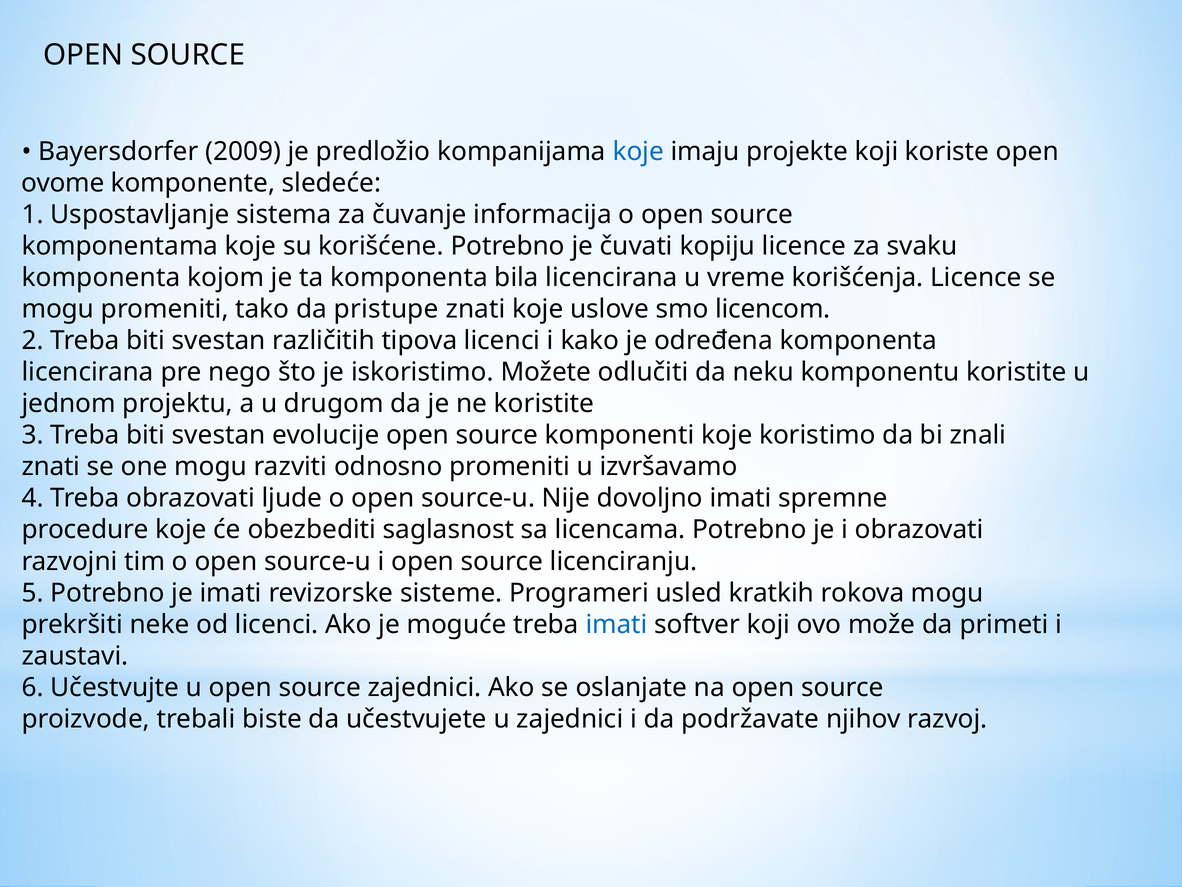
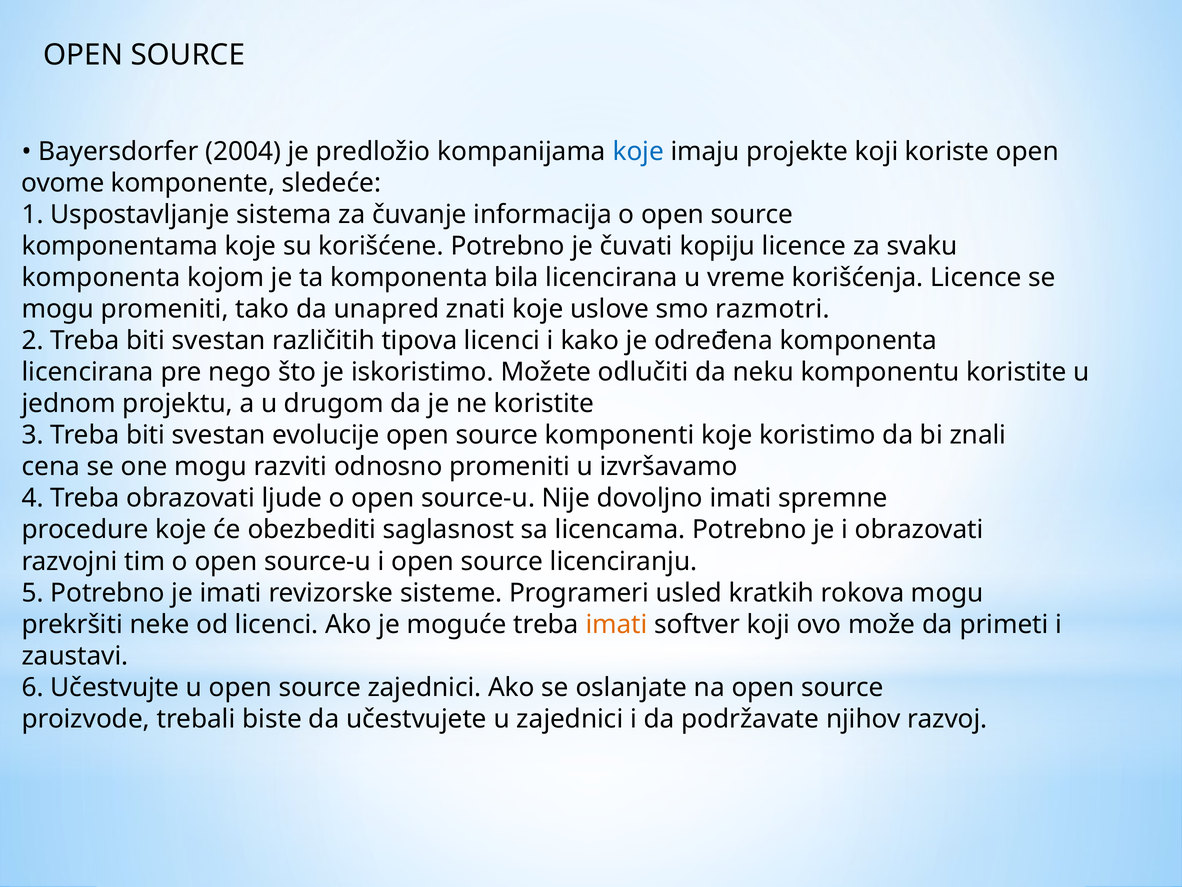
2009: 2009 -> 2004 (243, 151)
pristupe: pristupe -> unapred (386, 309)
licencom: licencom -> razmotri (773, 309)
znati: znati -> cena (51, 467)
imati colour: blue -> orange (617, 624)
